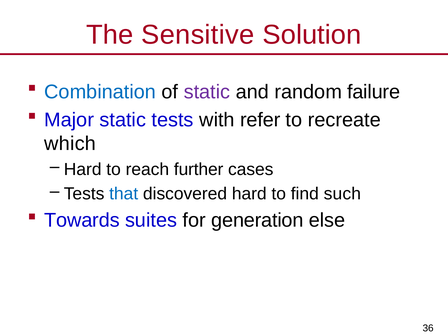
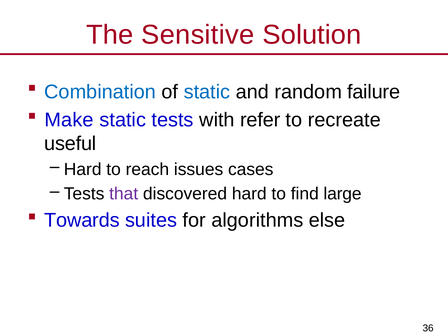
static colour: purple -> blue (207, 92)
Major: Major -> Make (69, 120)
which: which -> useful (70, 144)
further: further -> issues (199, 169)
that colour: blue -> purple (124, 194)
such: such -> large (343, 194)
generation: generation -> algorithms (257, 220)
